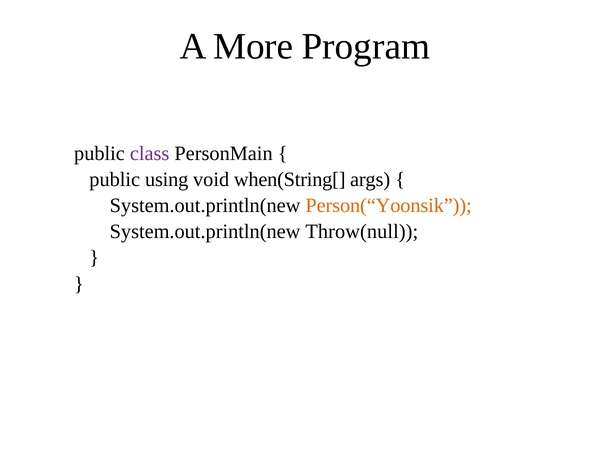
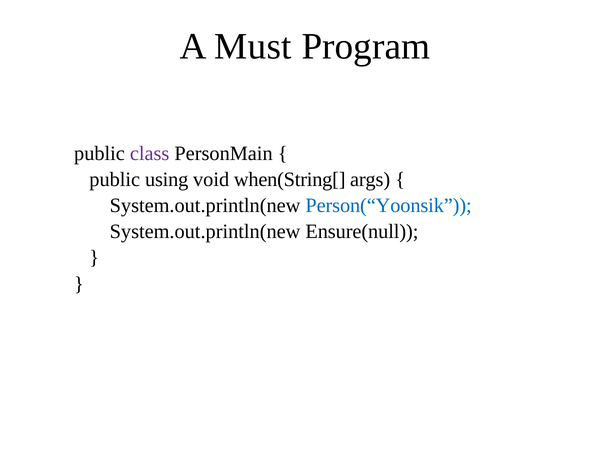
More: More -> Must (253, 46)
Person(“Yoonsik colour: orange -> blue (389, 205)
Throw(null: Throw(null -> Ensure(null (362, 231)
